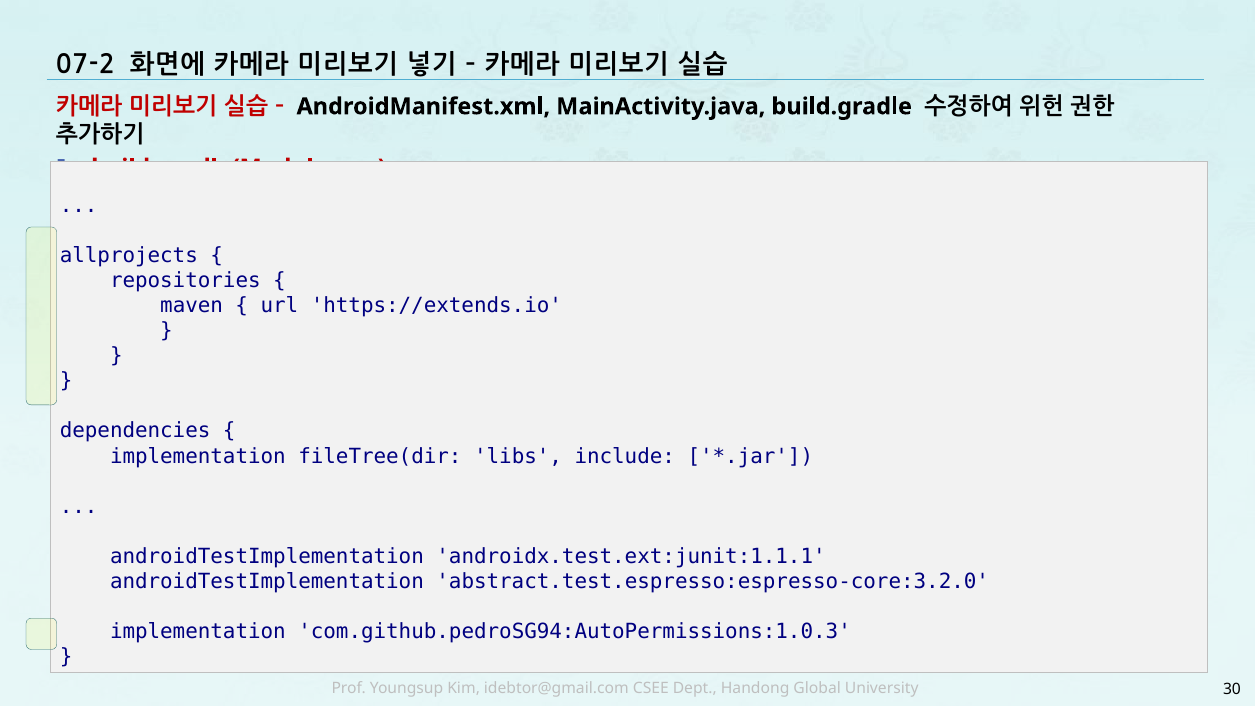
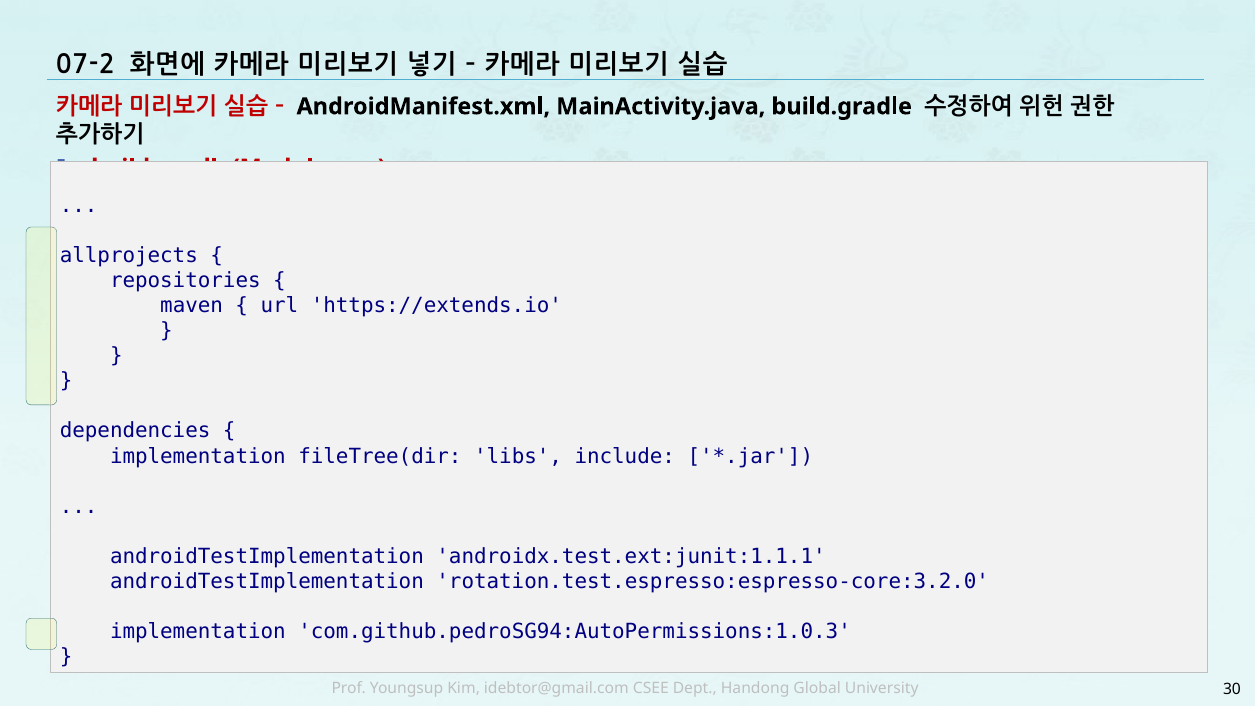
abstract.test.espresso:espresso-core:3.2.0: abstract.test.espresso:espresso-core:3.2.0 -> rotation.test.espresso:espresso-core:3.2.0 (713, 582)
